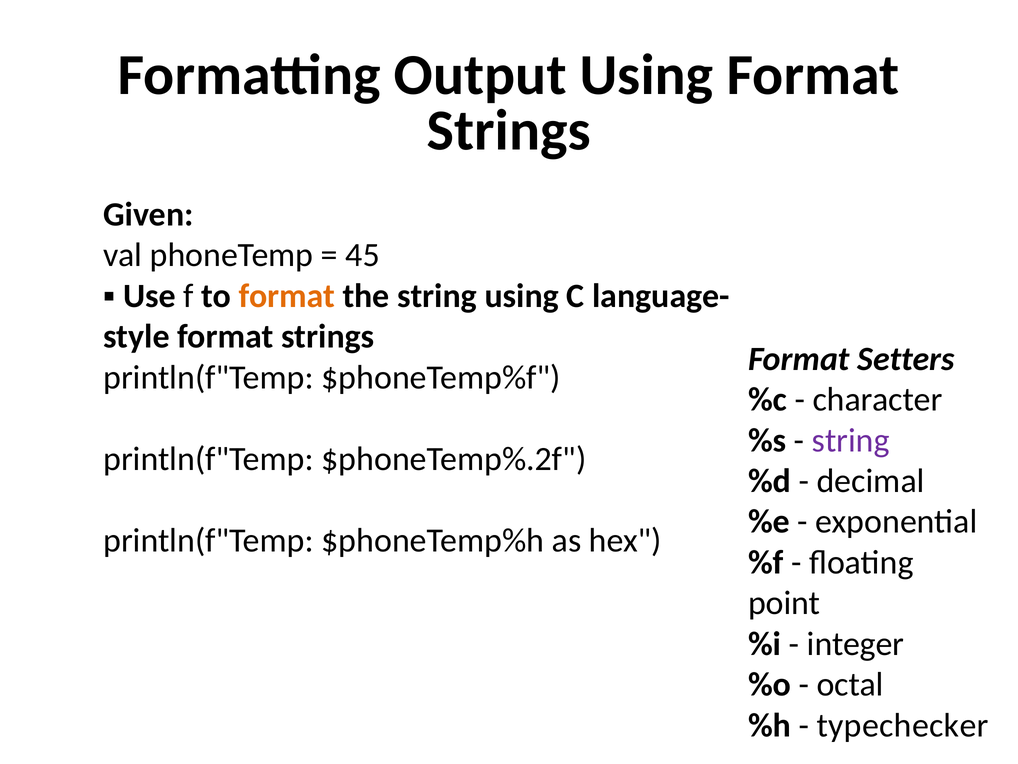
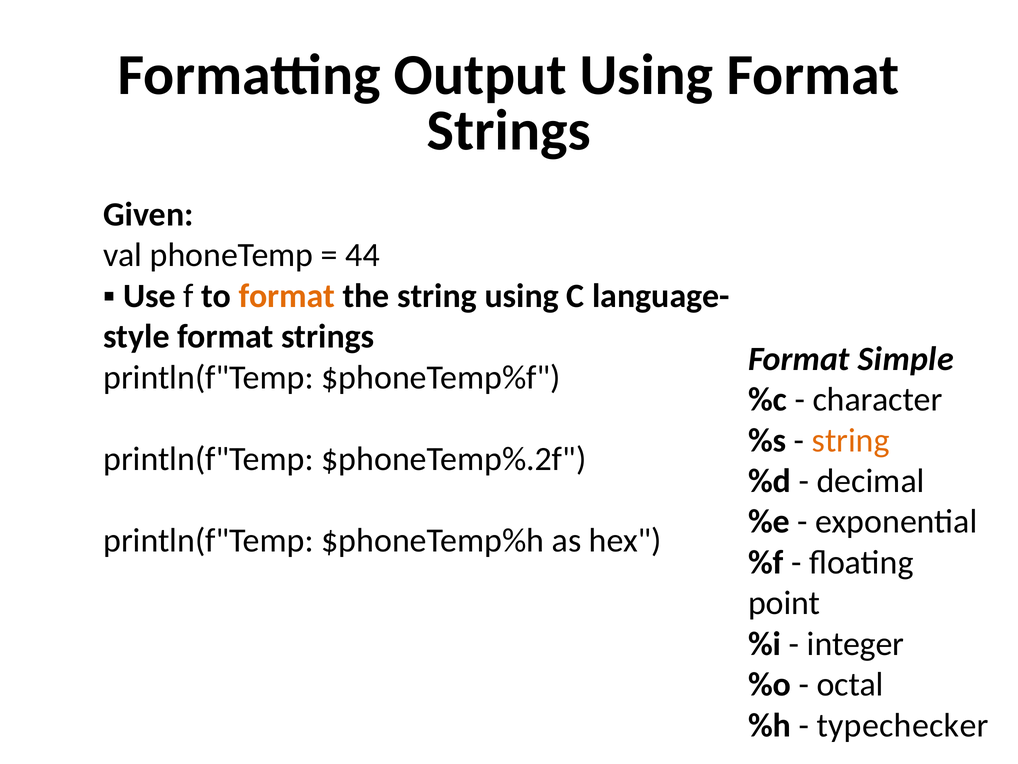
45: 45 -> 44 (363, 255)
Setters: Setters -> Simple (906, 359)
string colour: purple -> orange (851, 440)
